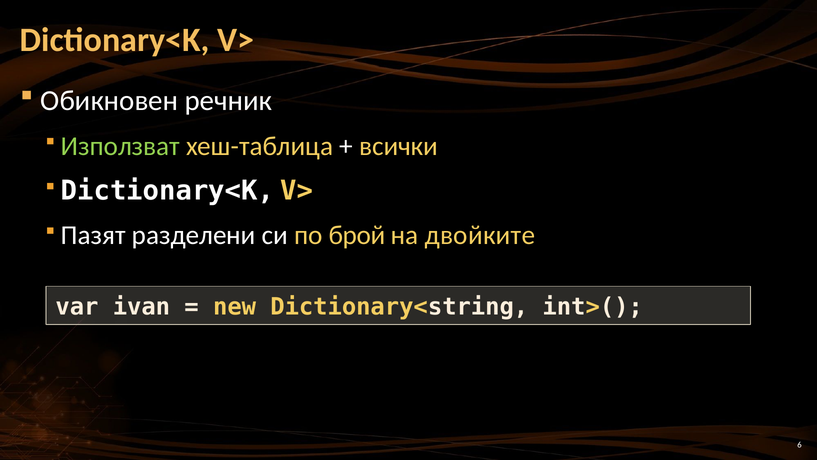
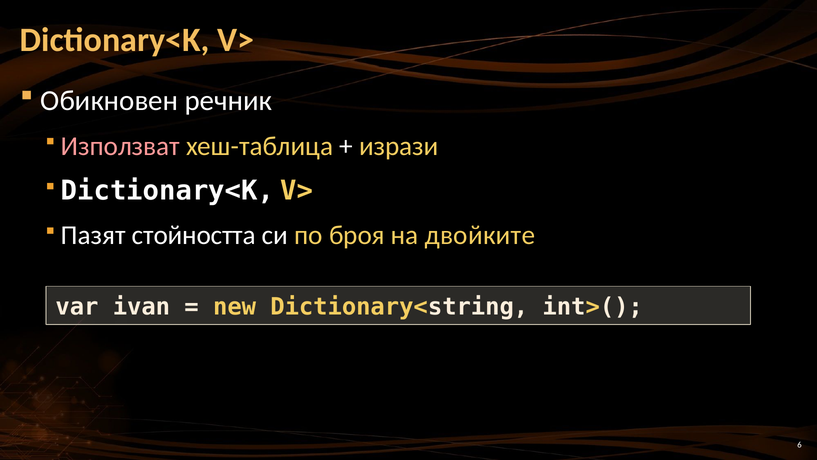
Използват colour: light green -> pink (120, 146)
всички: всички -> изрази (399, 146)
разделени: разделени -> стойността (194, 235)
брой: брой -> броя (357, 235)
